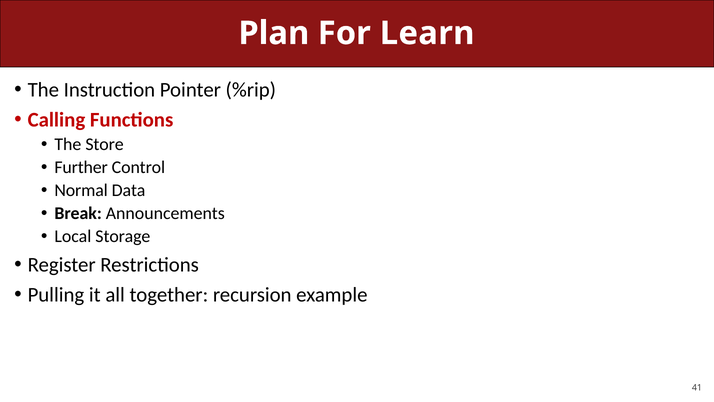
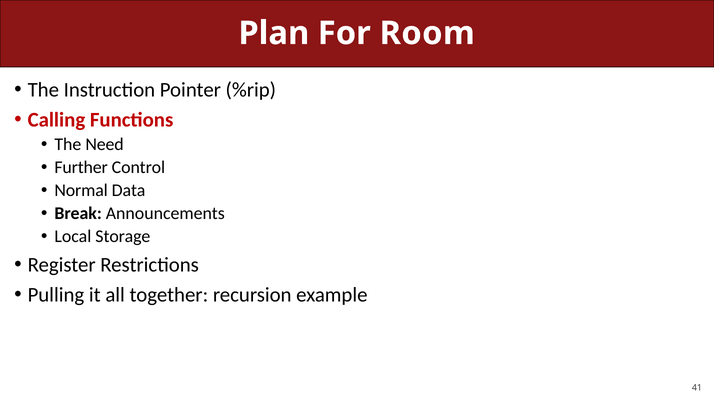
Learn: Learn -> Room (427, 33)
Store: Store -> Need (105, 144)
